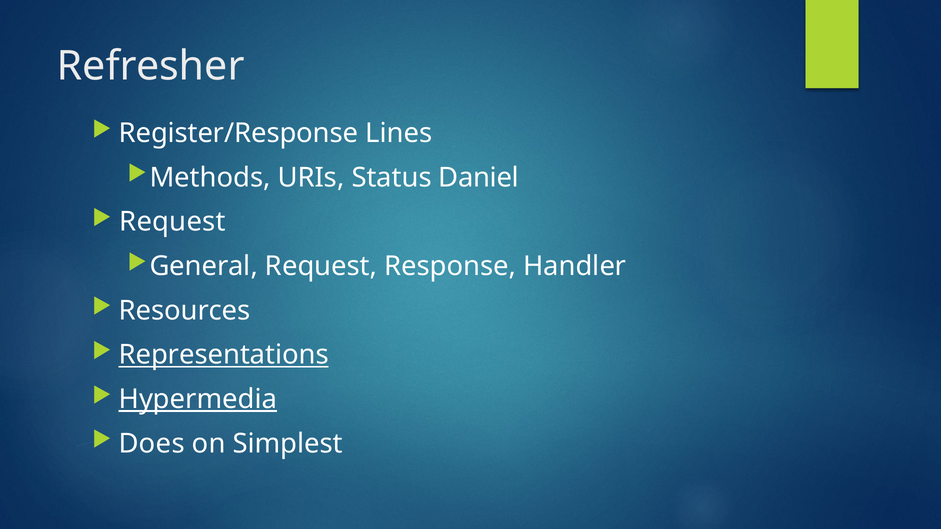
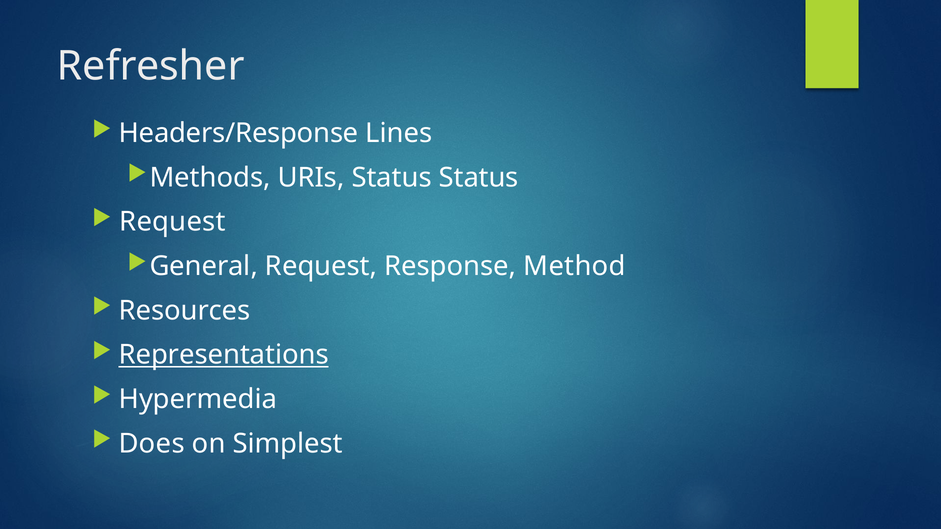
Register/Response: Register/Response -> Headers/Response (239, 133)
Status Daniel: Daniel -> Status (479, 178)
Handler: Handler -> Method (575, 266)
Hypermedia underline: present -> none (198, 399)
